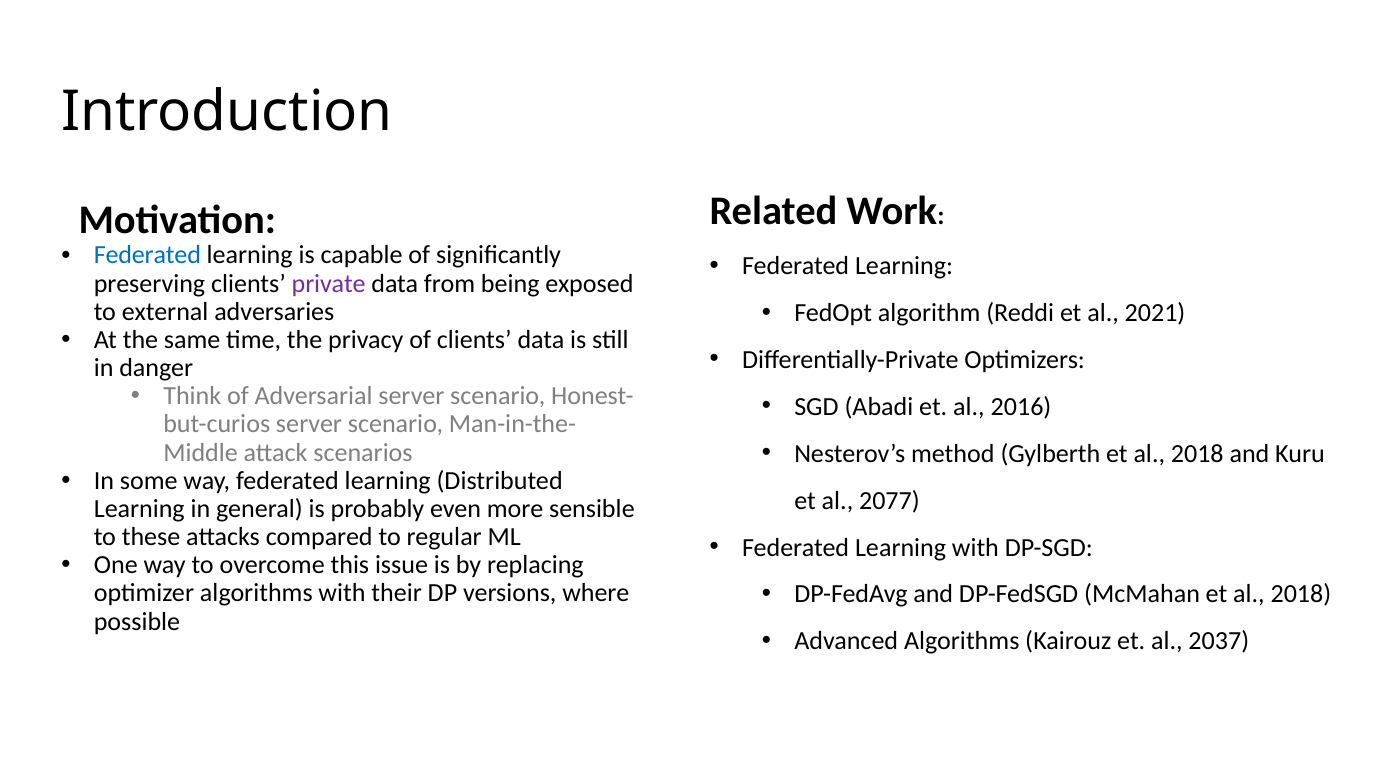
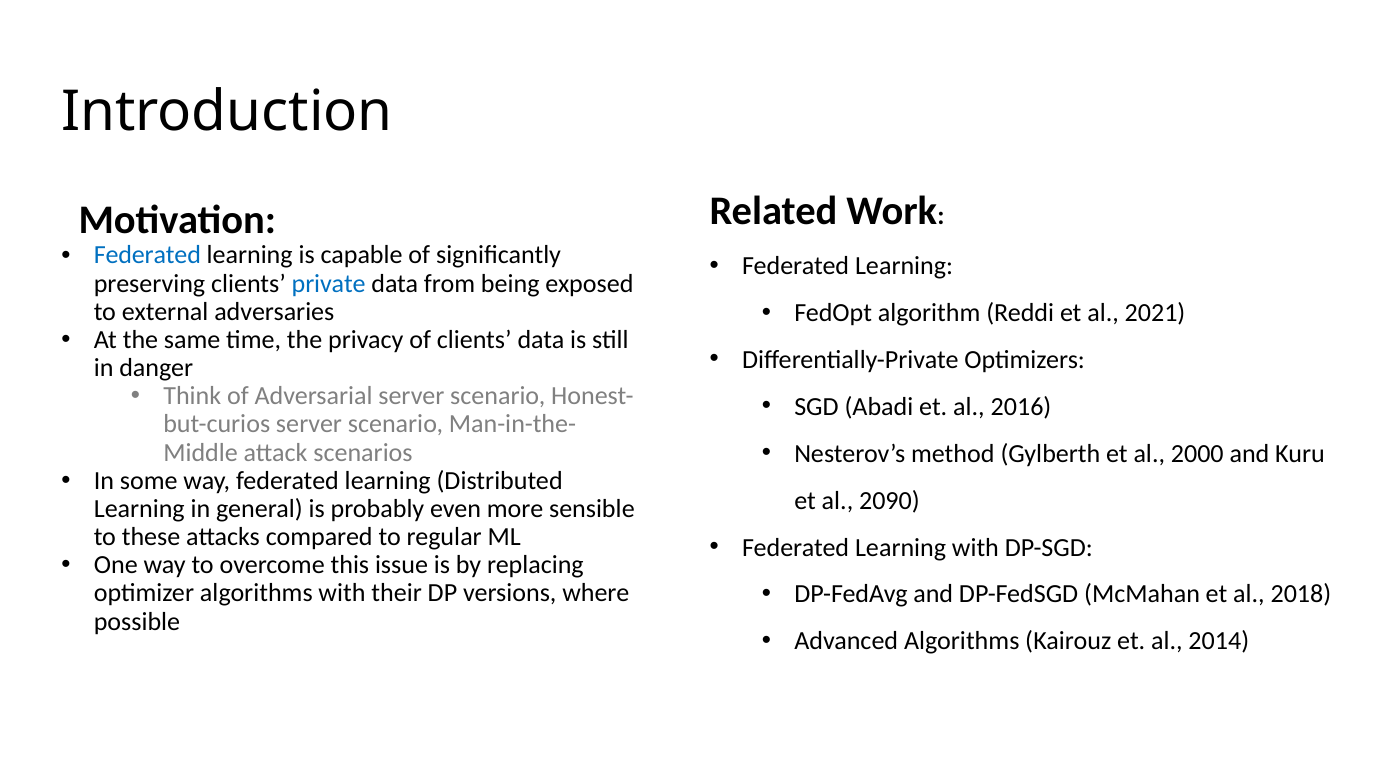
private colour: purple -> blue (329, 284)
Gylberth et al 2018: 2018 -> 2000 (1197, 454)
2077: 2077 -> 2090 (889, 500)
2037: 2037 -> 2014 (1219, 641)
